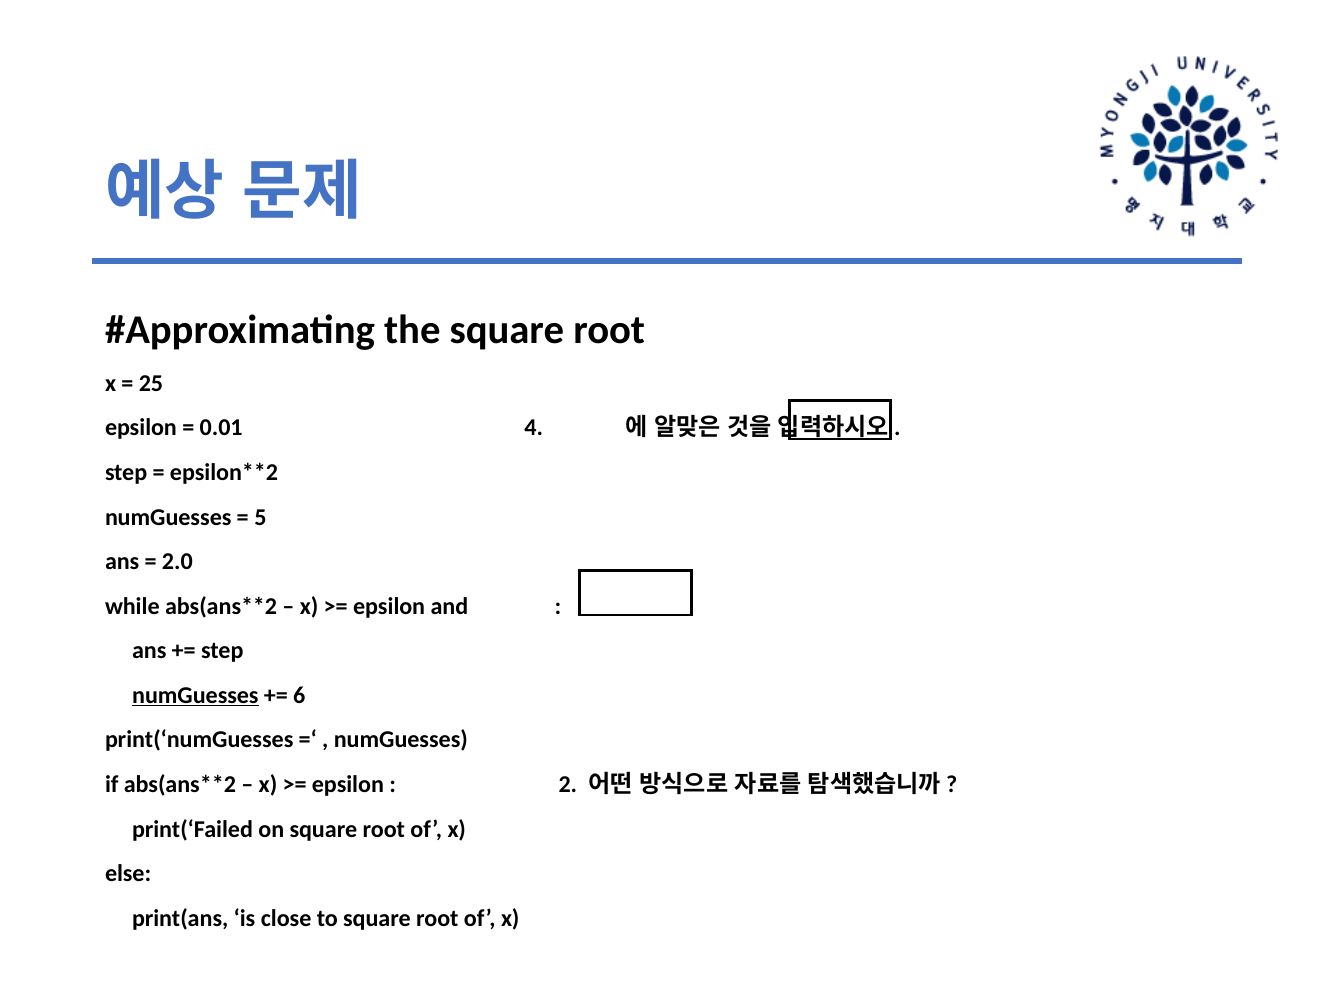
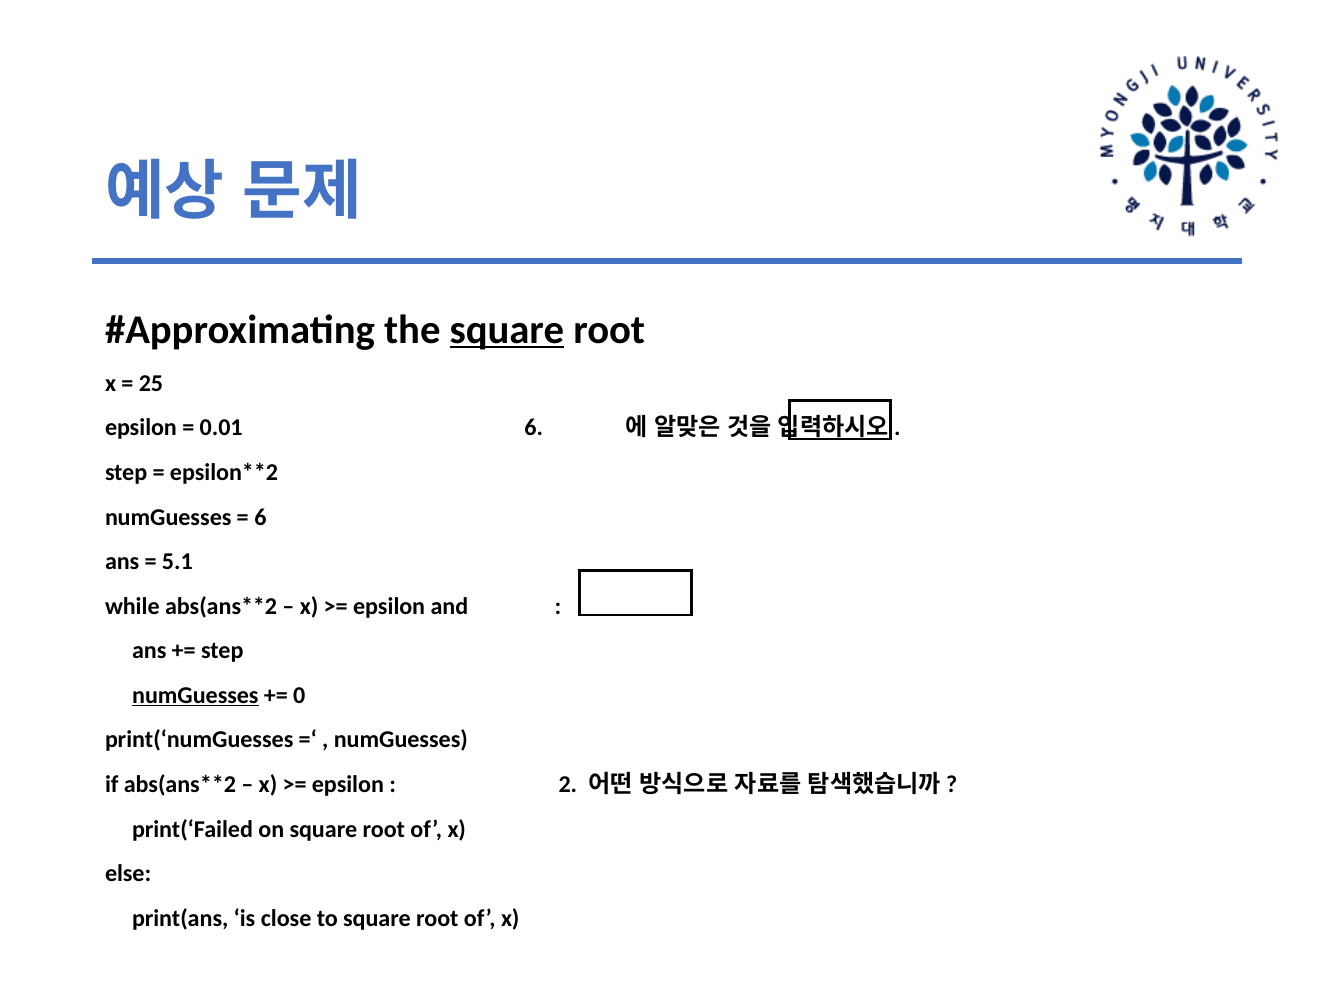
square underline: none -> present (507, 330)
0.01 4: 4 -> 6 (534, 428)
5: 5 -> 6 (260, 517)
2.0: 2.0 -> 5.1 (177, 562)
6: 6 -> 0 (299, 696)
